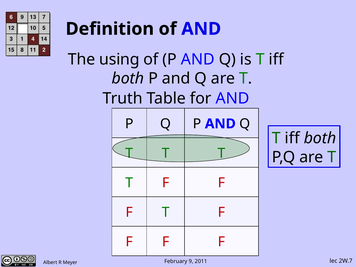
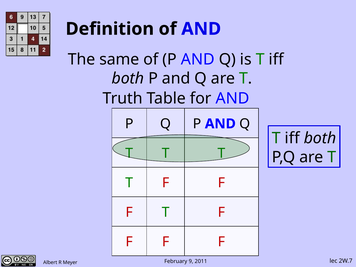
using: using -> same (119, 59)
